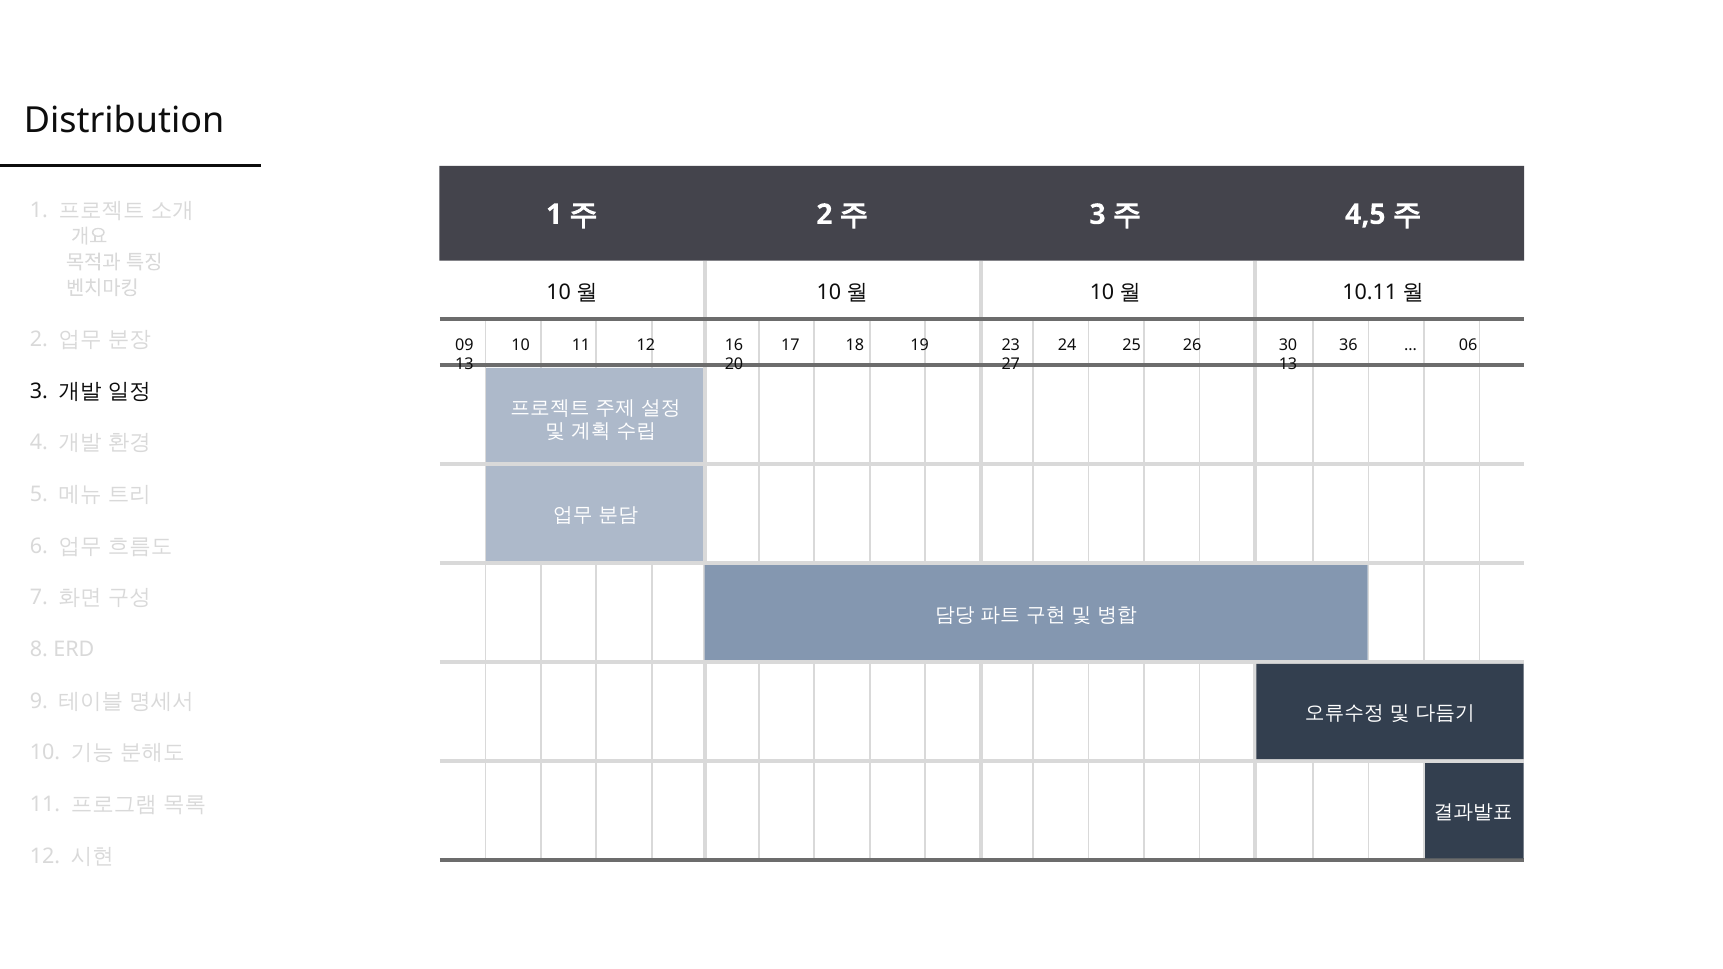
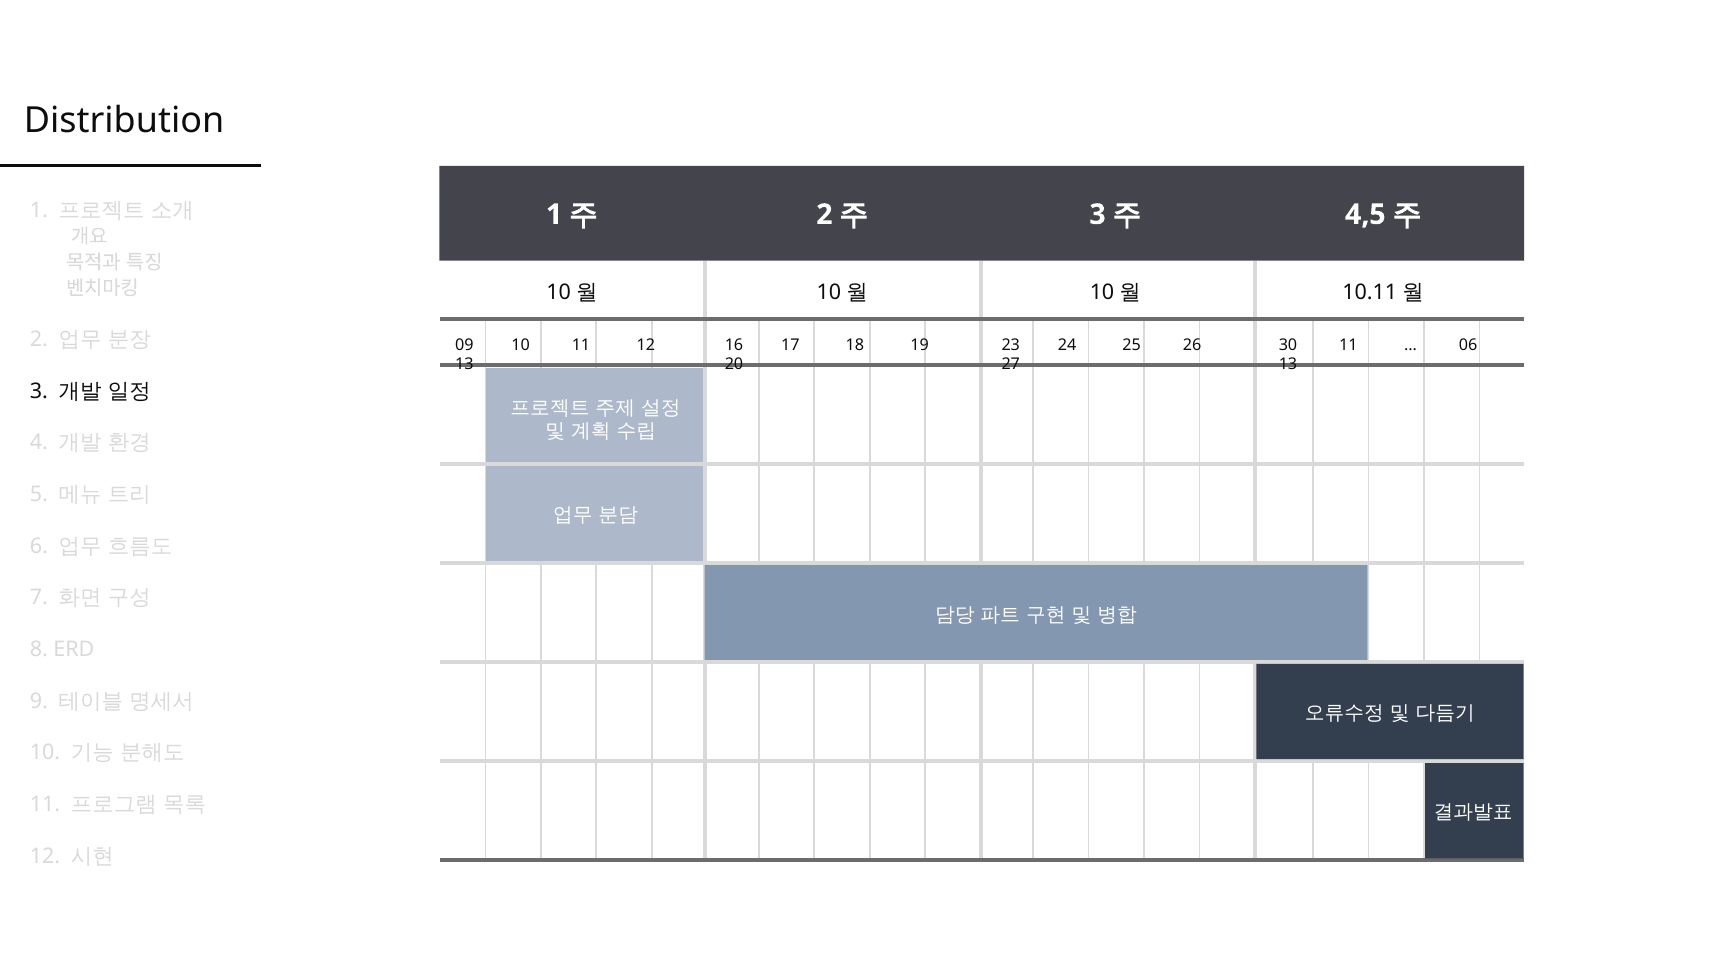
30 36: 36 -> 11 (1348, 345)
